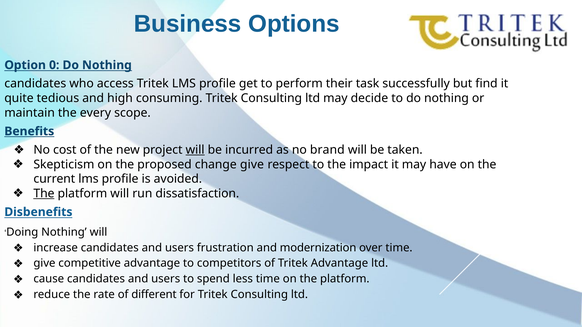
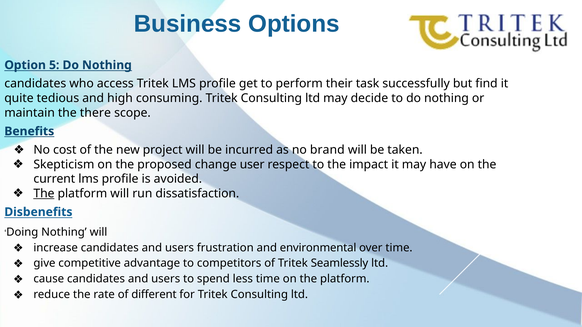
0: 0 -> 5 (54, 65)
every: every -> there (95, 113)
will underline: present -> none (195, 150)
change give: give -> user (252, 165)
modernization: modernization -> environmental (318, 248)
Tritek Advantage: Advantage -> Seamlessly (340, 264)
